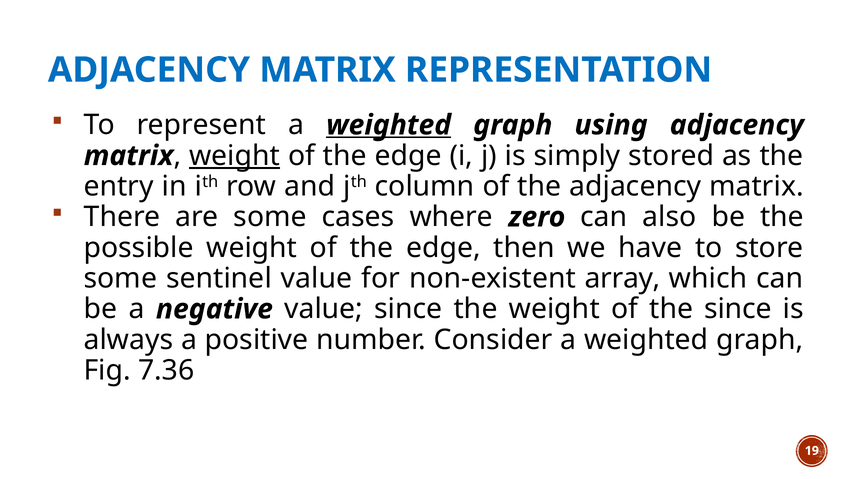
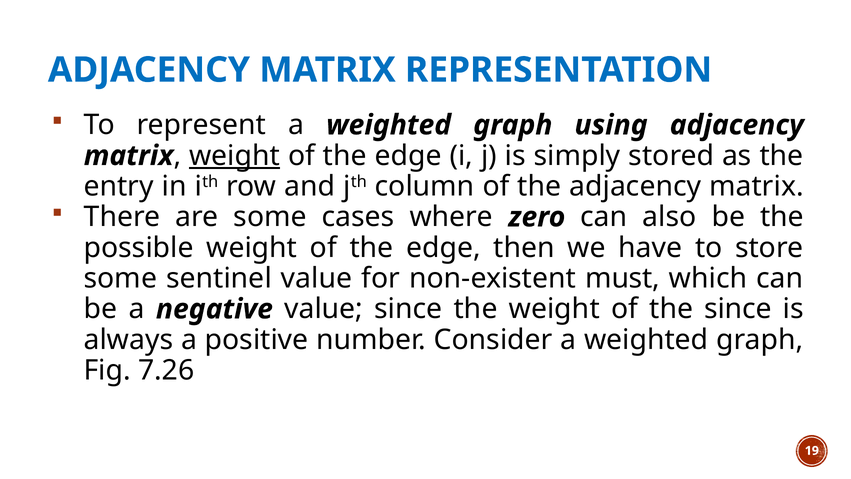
weighted underline: present -> none (389, 125)
array: array -> must (623, 278)
7.36: 7.36 -> 7.26 (166, 370)
